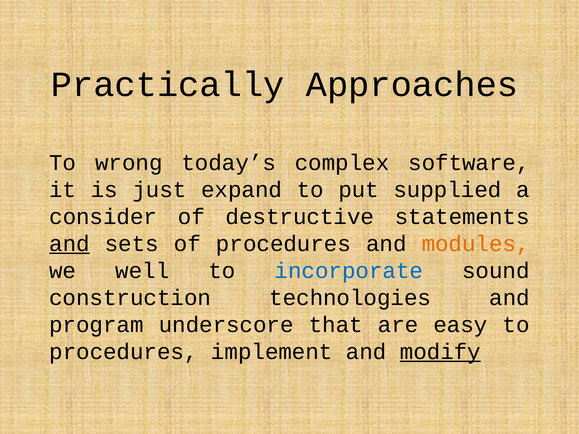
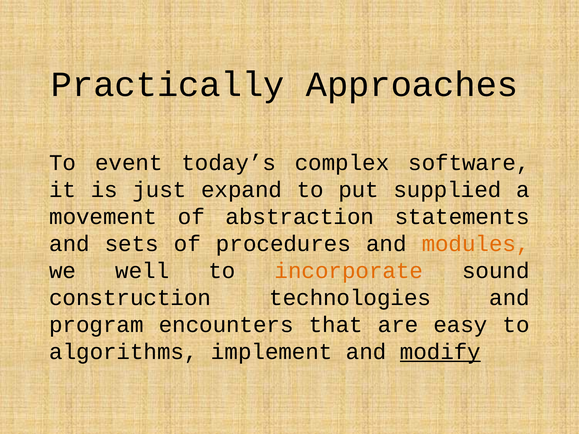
wrong: wrong -> event (129, 163)
consider: consider -> movement (103, 217)
destructive: destructive -> abstraction (300, 217)
and underline: present -> none (69, 244)
incorporate colour: blue -> orange (349, 271)
underscore: underscore -> encounters (226, 325)
procedures: procedures -> algorithms (123, 352)
